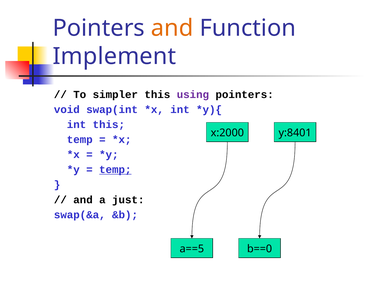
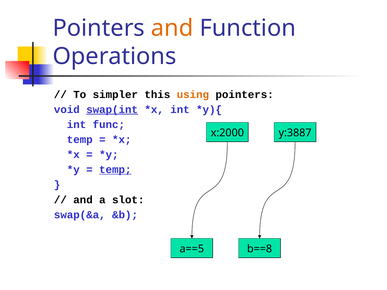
Implement: Implement -> Operations (114, 56)
using colour: purple -> orange (193, 95)
swap(int underline: none -> present (112, 110)
int this: this -> func (109, 125)
y:8401: y:8401 -> y:3887 (295, 133)
just: just -> slot (128, 200)
b==0: b==0 -> b==8 (260, 249)
